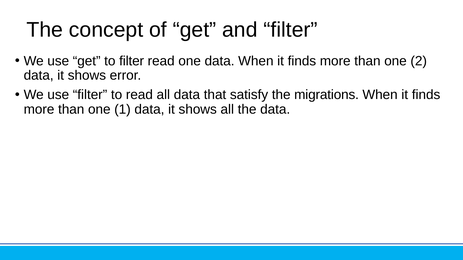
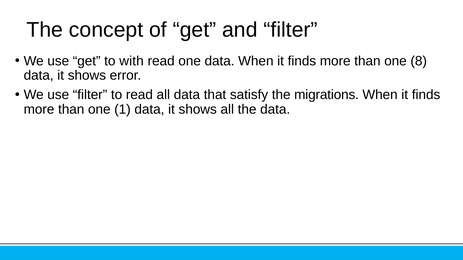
to filter: filter -> with (132, 61)
2: 2 -> 8 (419, 61)
